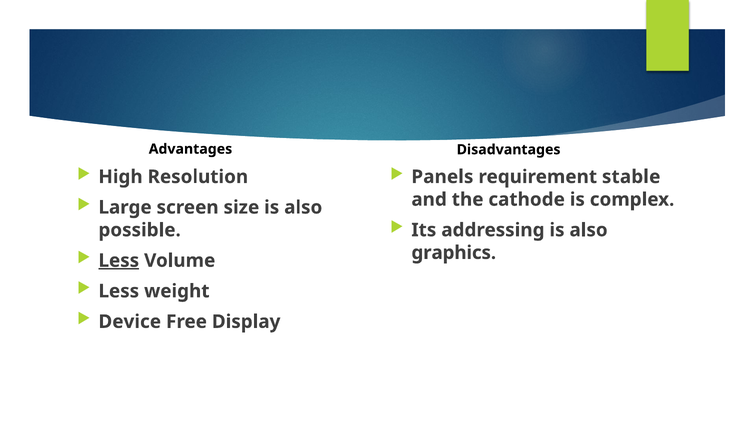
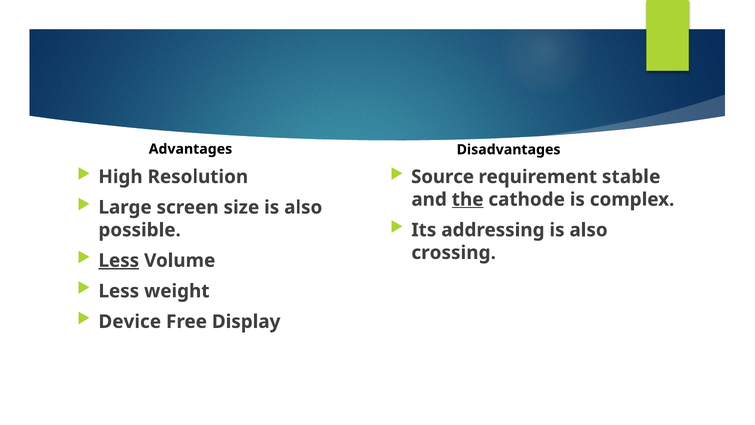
Panels: Panels -> Source (443, 177)
the underline: none -> present (468, 199)
graphics: graphics -> crossing (454, 253)
